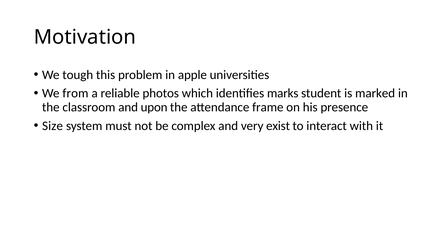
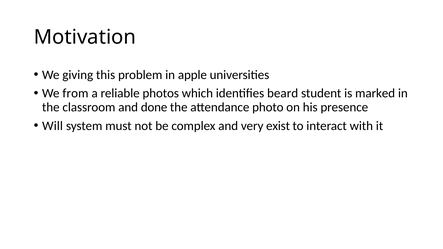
tough: tough -> giving (78, 75)
marks: marks -> beard (283, 93)
upon: upon -> done (154, 107)
frame: frame -> photo (268, 107)
Size: Size -> Will (53, 126)
